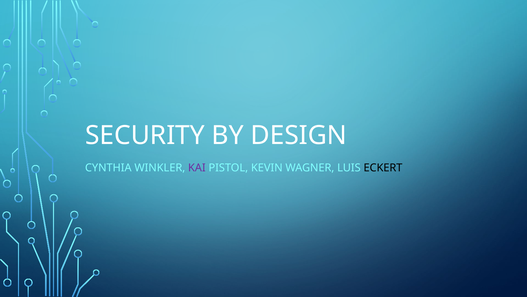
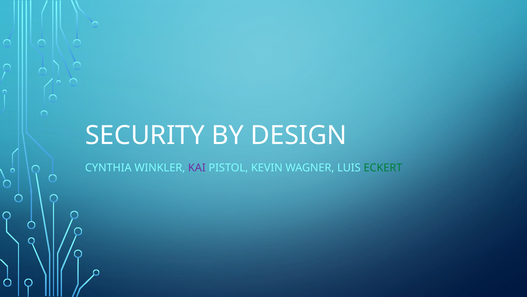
ECKERT colour: black -> green (383, 168)
